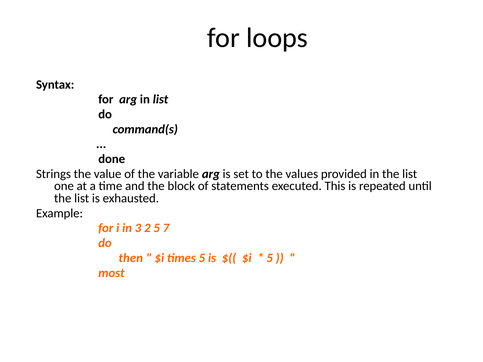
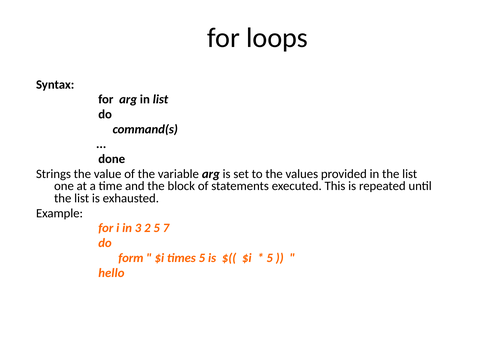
then: then -> form (131, 258)
most: most -> hello (111, 273)
